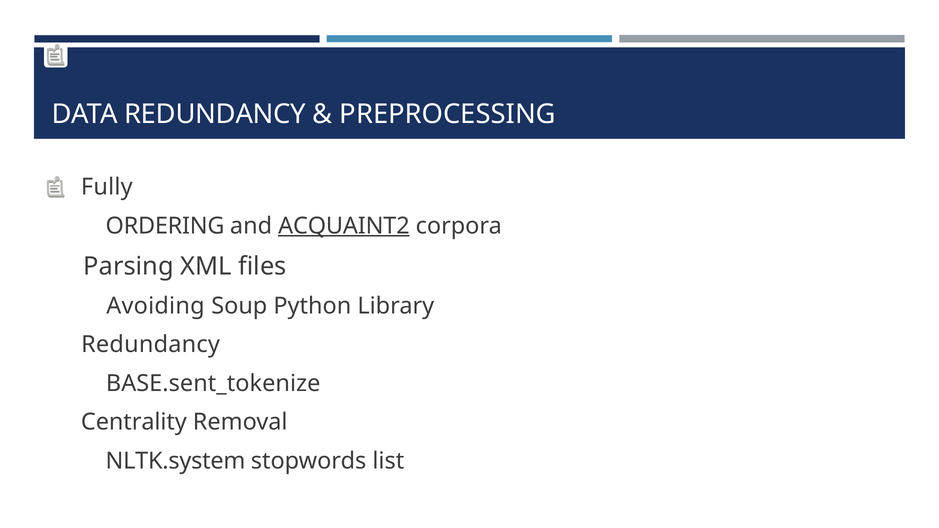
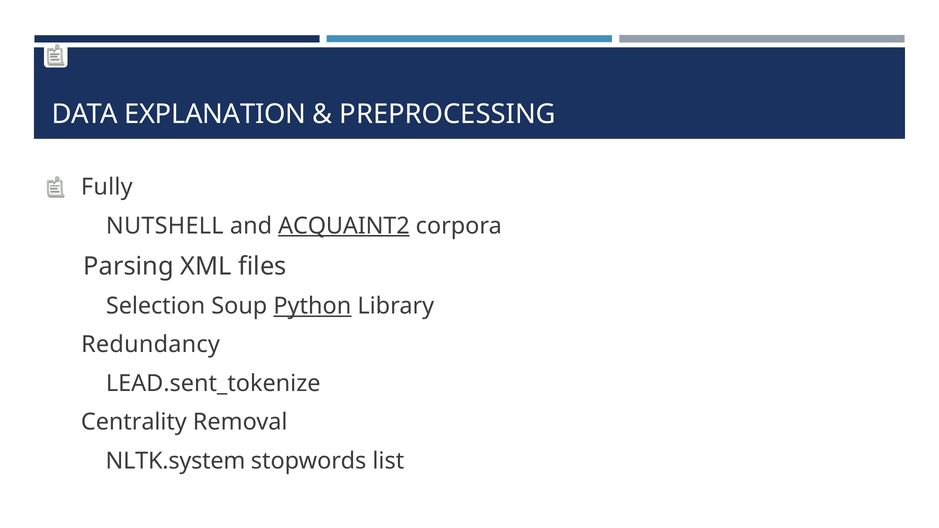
DATA REDUNDANCY: REDUNDANCY -> EXPLANATION (215, 114)
ORDERING: ORDERING -> NUTSHELL (165, 226)
Avoiding: Avoiding -> Selection (156, 306)
Python underline: none -> present (312, 306)
BASE.sent_tokenize: BASE.sent_tokenize -> LEAD.sent_tokenize (213, 384)
